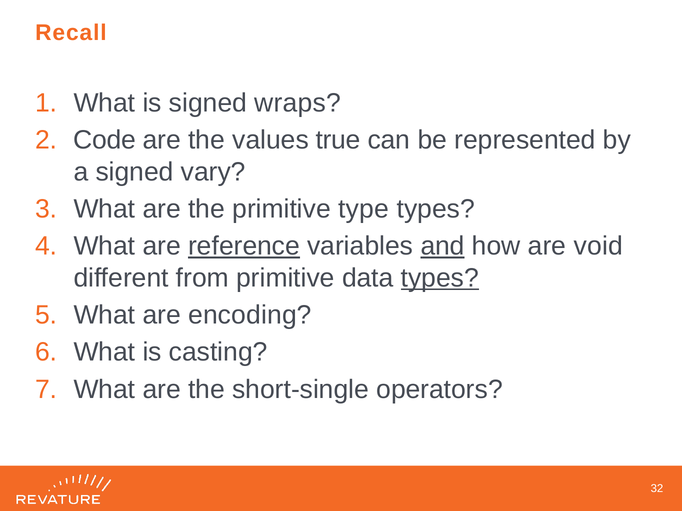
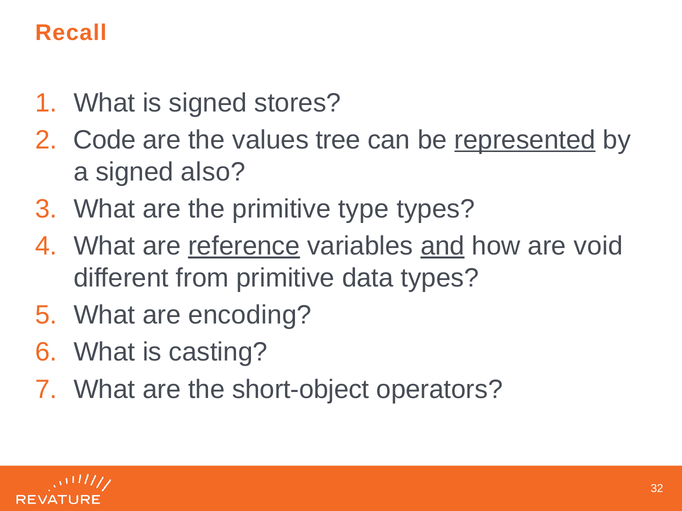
wraps: wraps -> stores (298, 103)
true: true -> tree (338, 140)
represented underline: none -> present (525, 140)
vary: vary -> also (213, 172)
types underline: present -> none (440, 278)
short-single: short-single -> short-object (301, 390)
